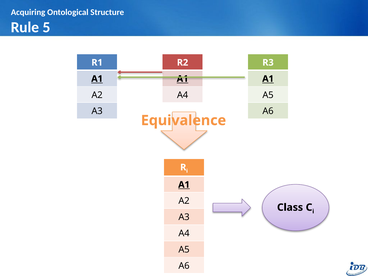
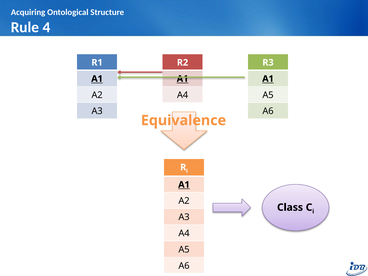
5: 5 -> 4 (47, 27)
